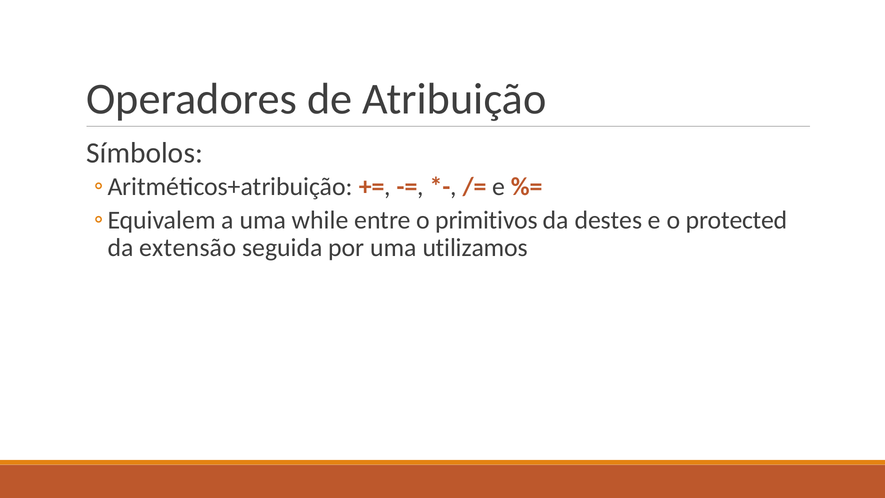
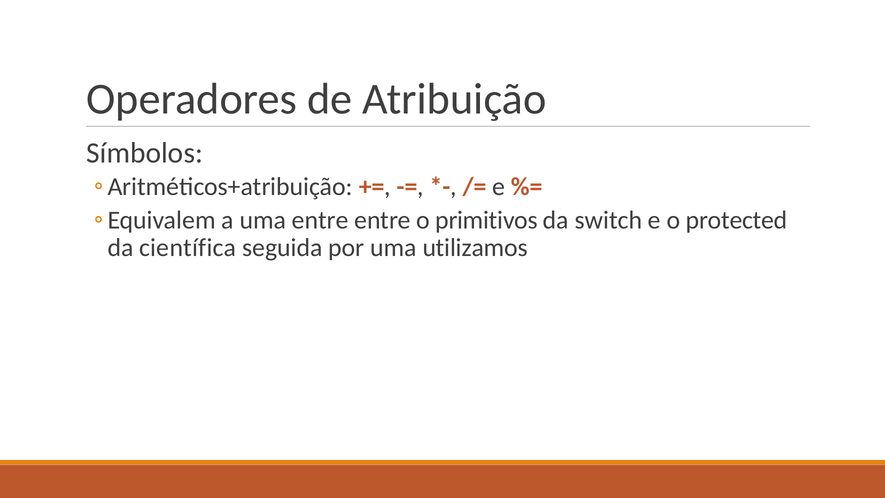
uma while: while -> entre (320, 220)
destes: destes -> switch (608, 220)
extensão: extensão -> científica (188, 248)
